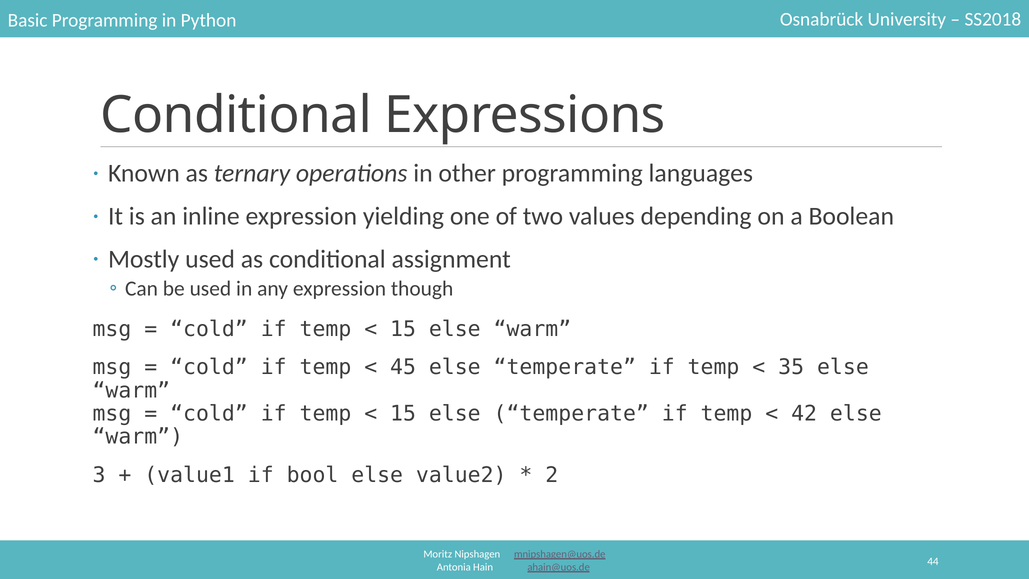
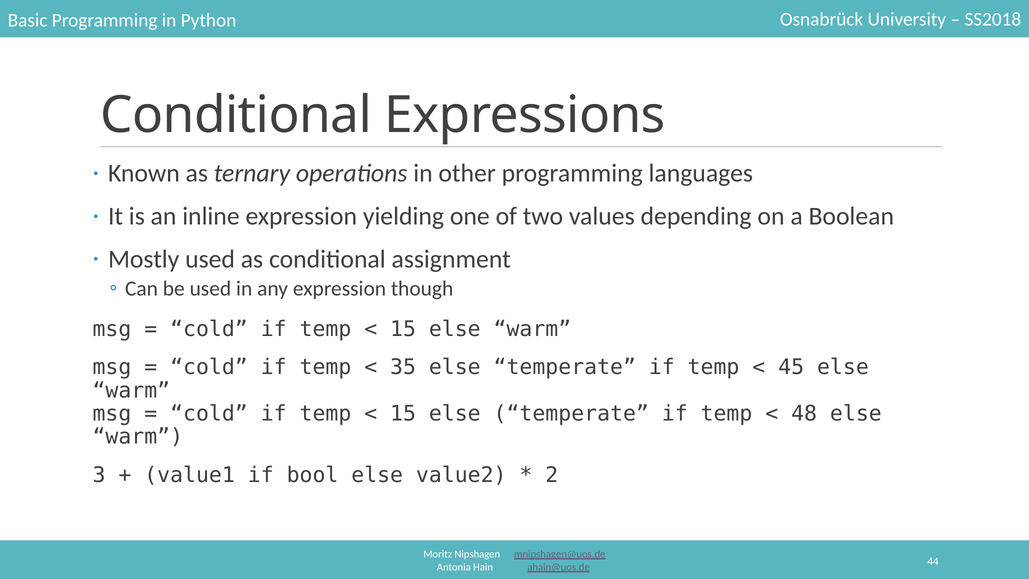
45: 45 -> 35 (403, 367)
35: 35 -> 45 (791, 367)
42: 42 -> 48 (804, 413)
